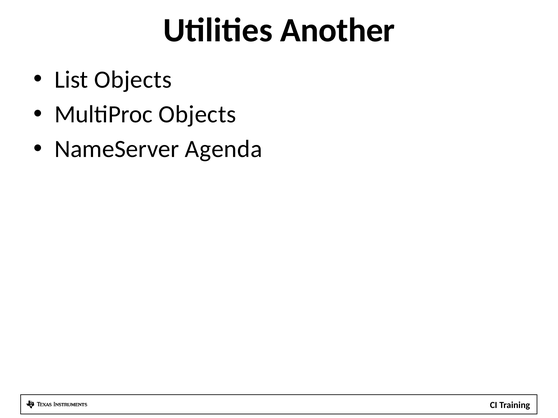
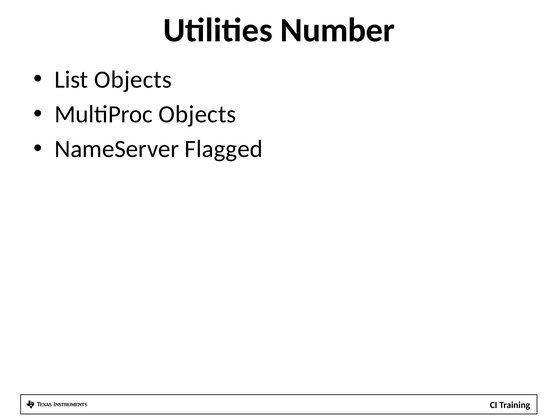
Another: Another -> Number (338, 30)
Agenda: Agenda -> Flagged (224, 149)
